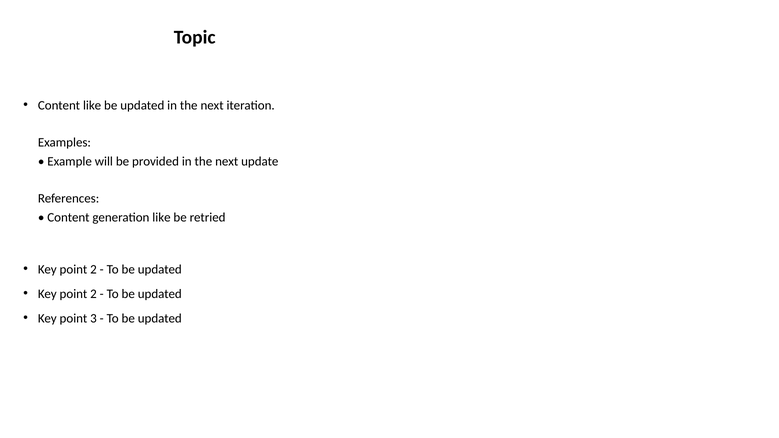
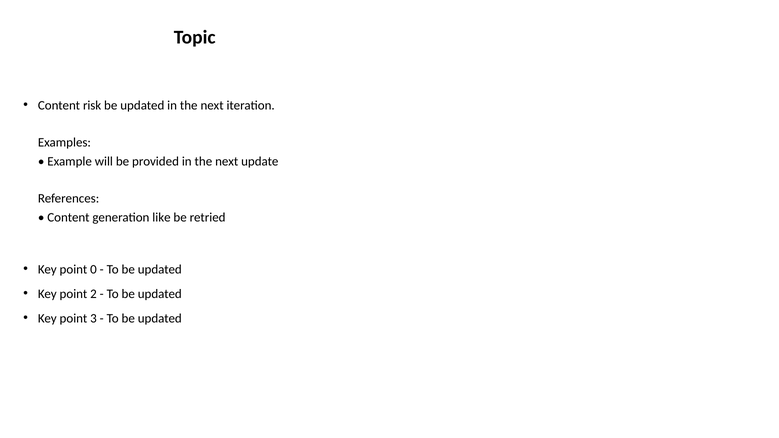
Content like: like -> risk (92, 105)
2: 2 -> 0 (94, 269)
